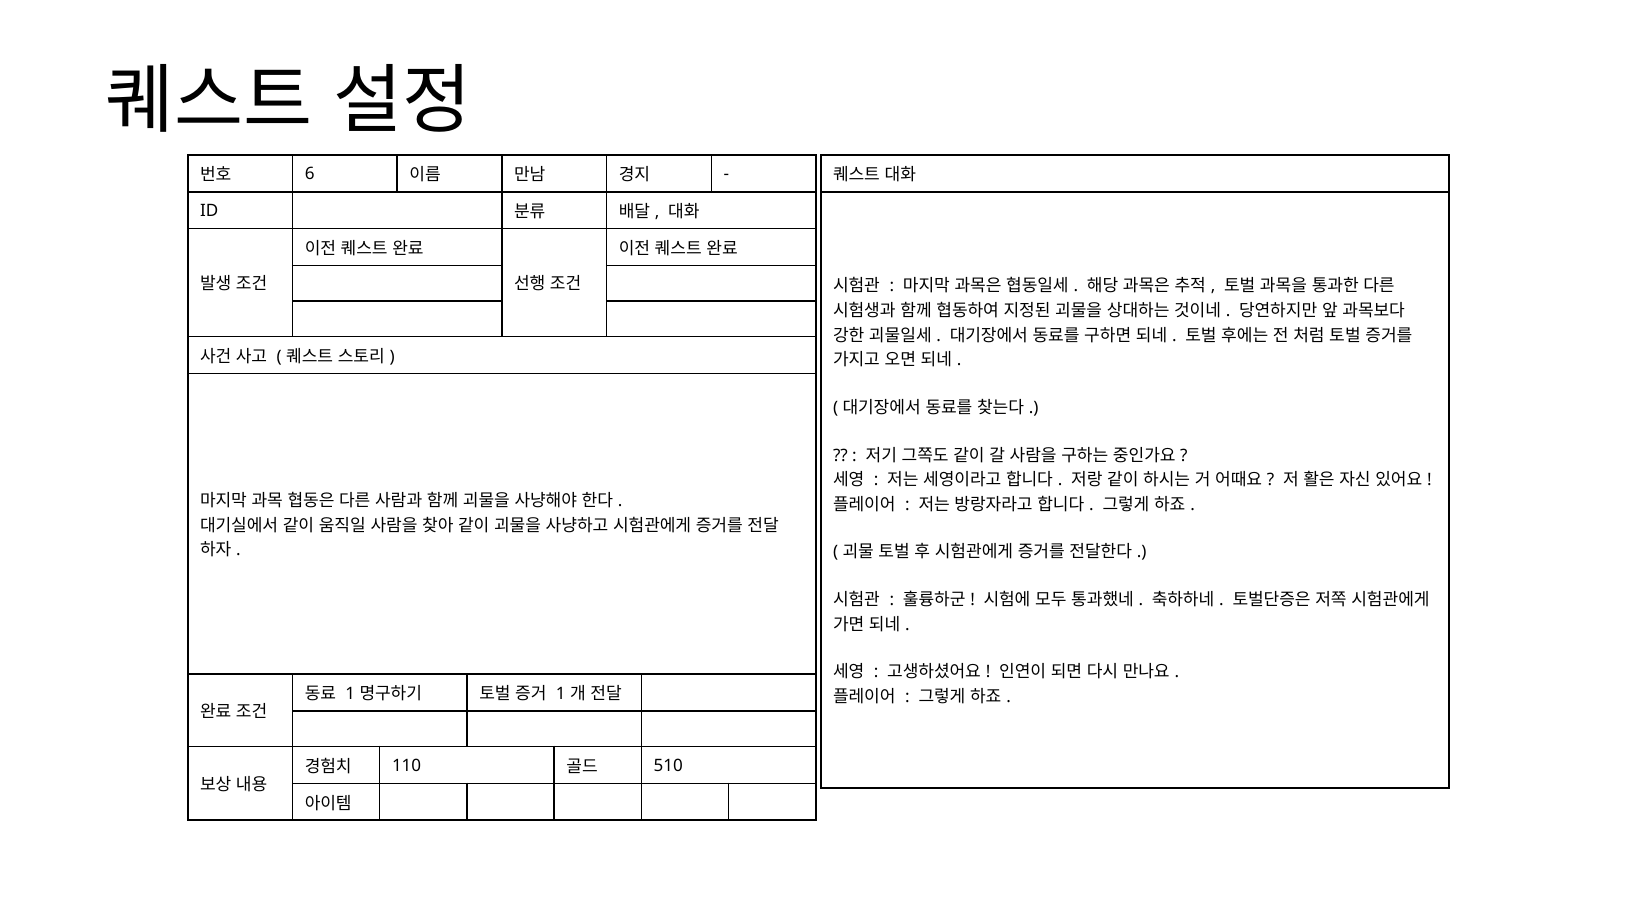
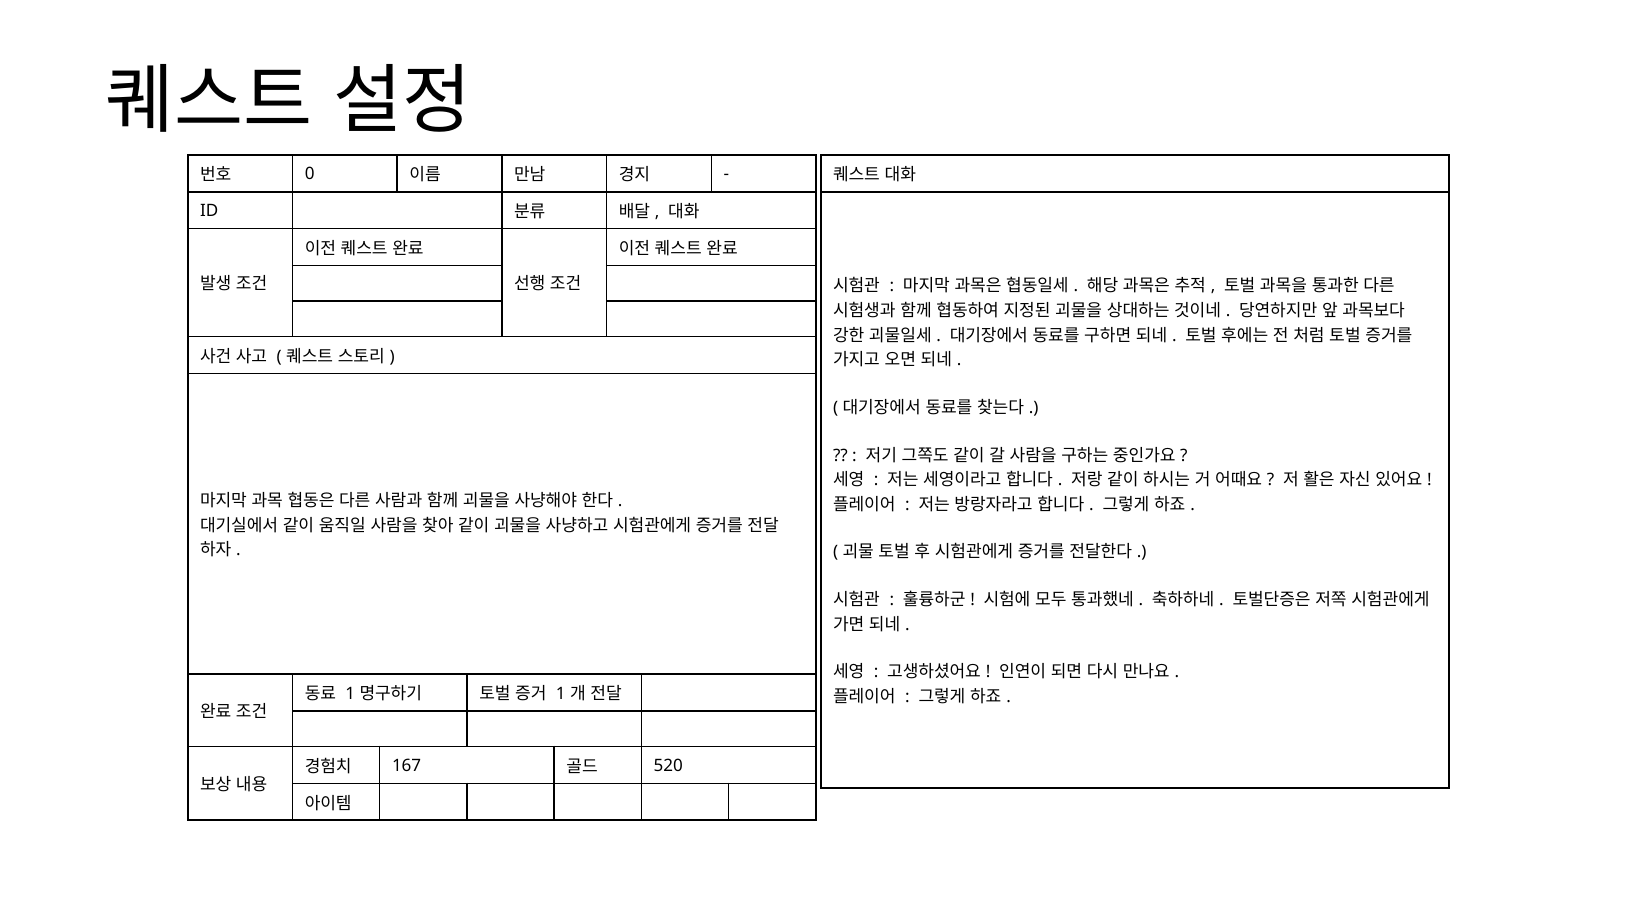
6: 6 -> 0 (310, 174)
110: 110 -> 167 (407, 766)
510: 510 -> 520 (668, 766)
